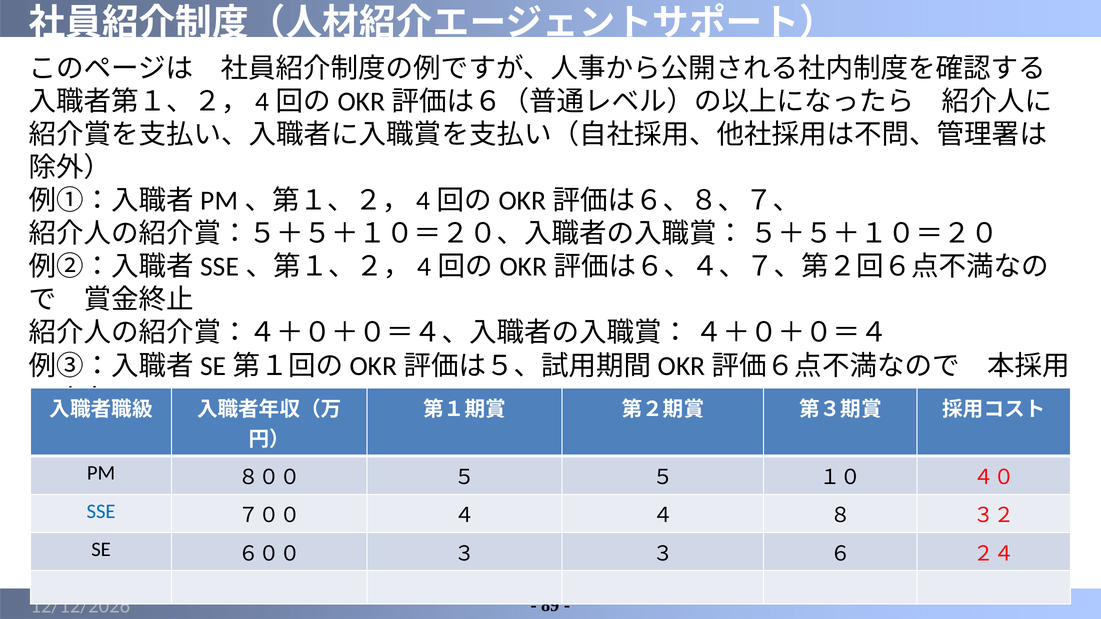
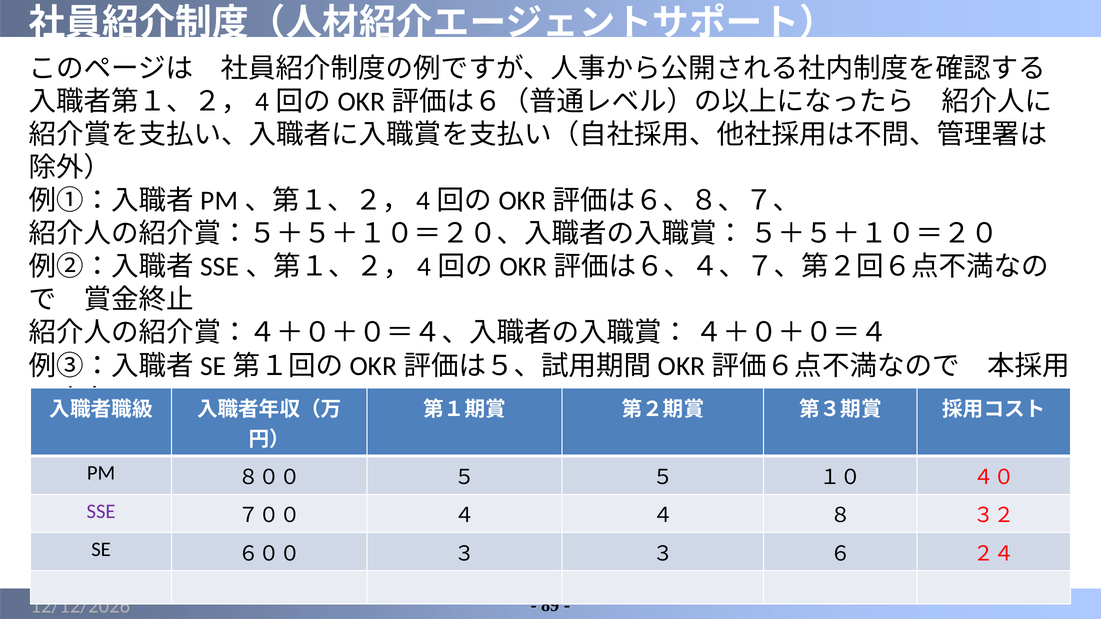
SSE colour: blue -> purple (101, 512)
